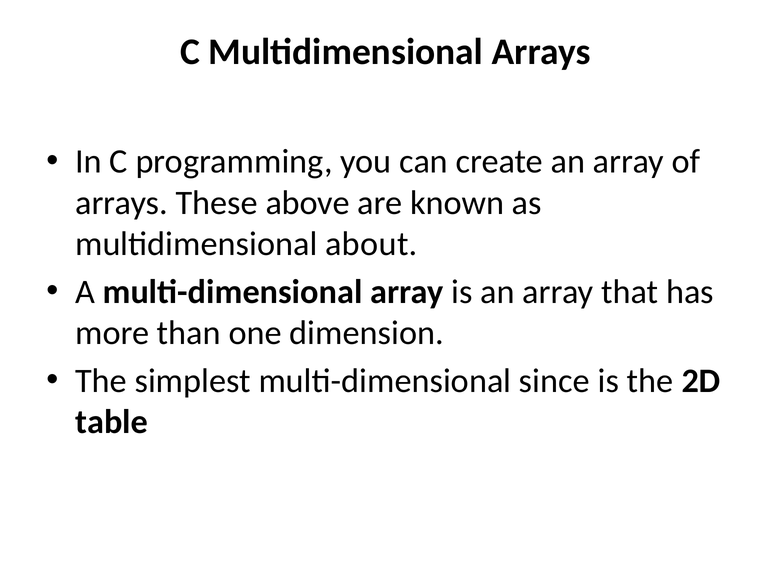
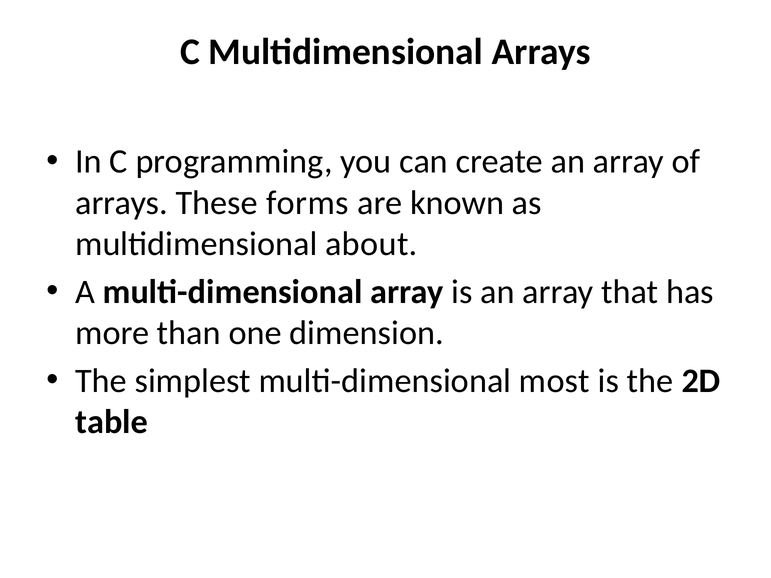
above: above -> forms (307, 203)
since: since -> most (554, 381)
